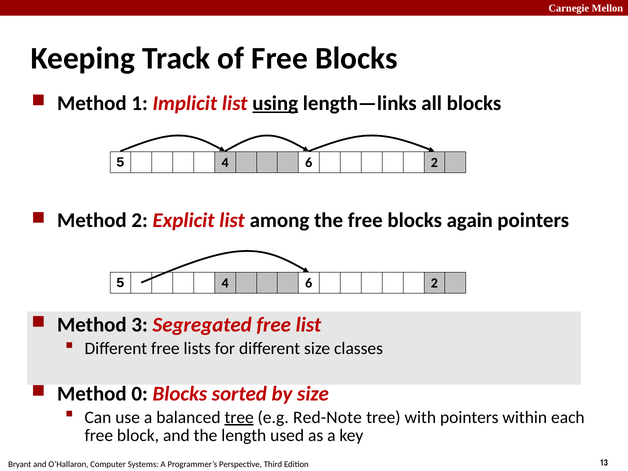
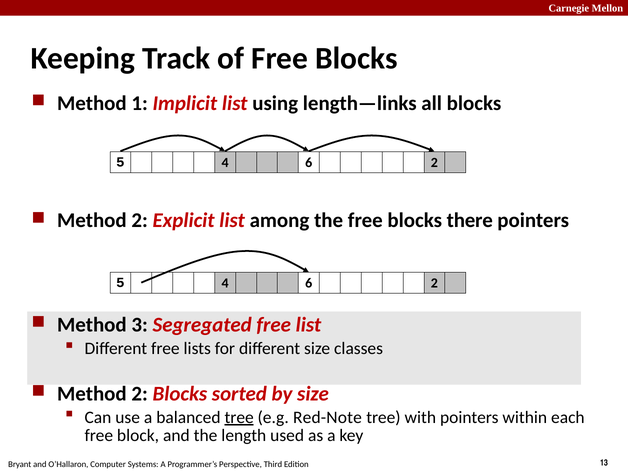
using underline: present -> none (275, 103)
again: again -> there (470, 221)
0: 0 -> 2 (140, 394)
